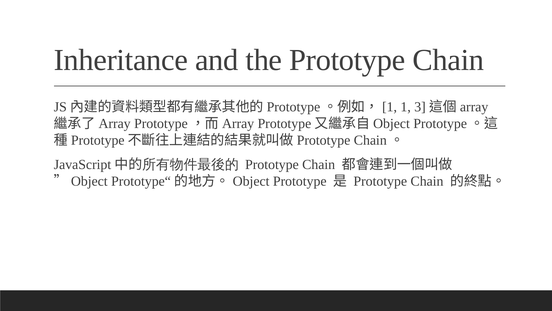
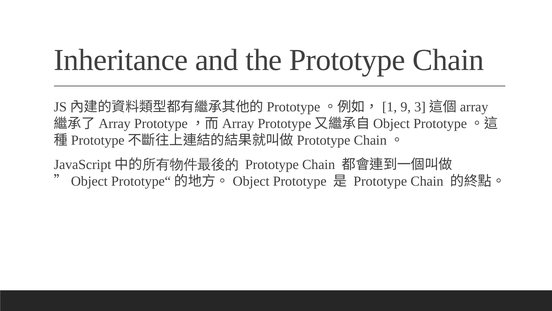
1: 1 -> 9 (406, 107)
